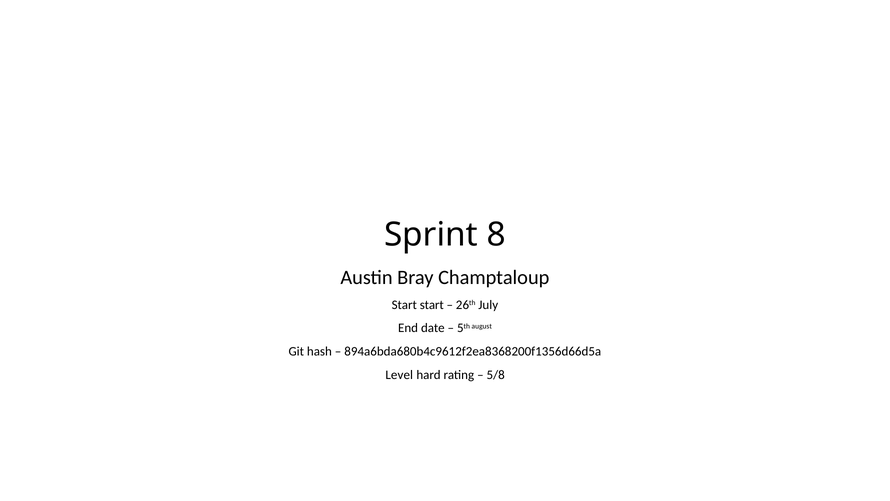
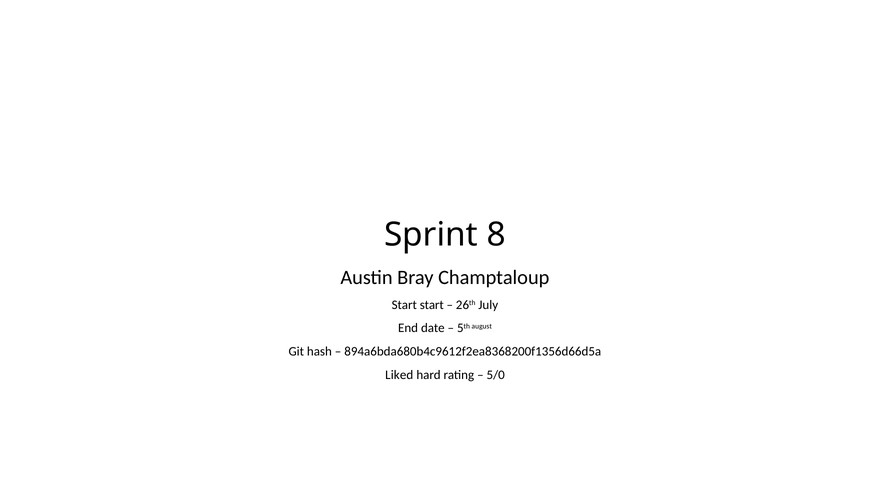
Level: Level -> Liked (399, 374)
5/8: 5/8 -> 5/0 (496, 374)
